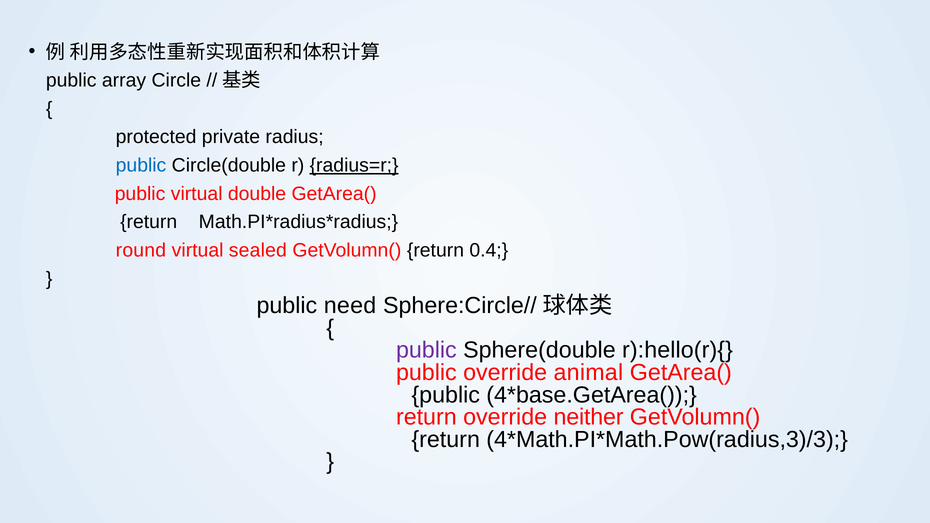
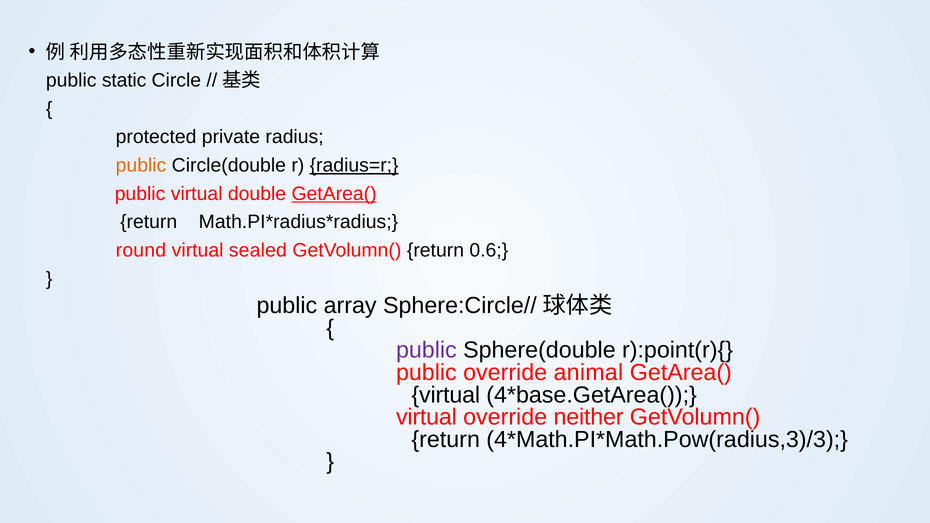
array: array -> static (124, 80)
public colour: blue -> orange (141, 165)
GetArea( underline: none -> present (334, 194)
0.4: 0.4 -> 0.6 (489, 250)
need: need -> array (350, 306)
r):hello(r){: r):hello(r){ -> r):point(r){ (678, 350)
public: public -> virtual (446, 395)
return: return -> virtual (426, 417)
